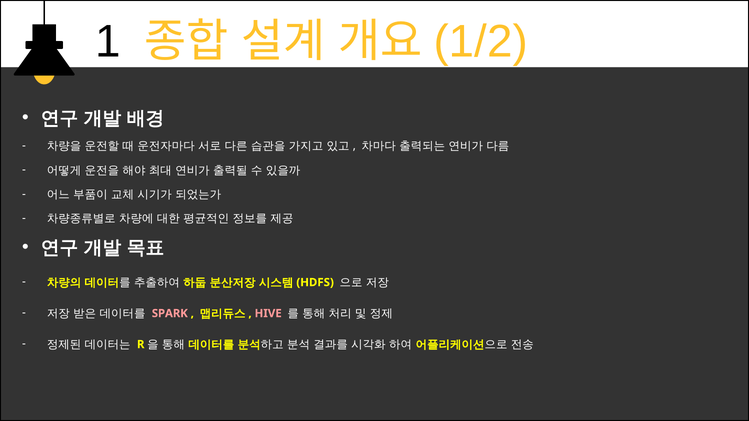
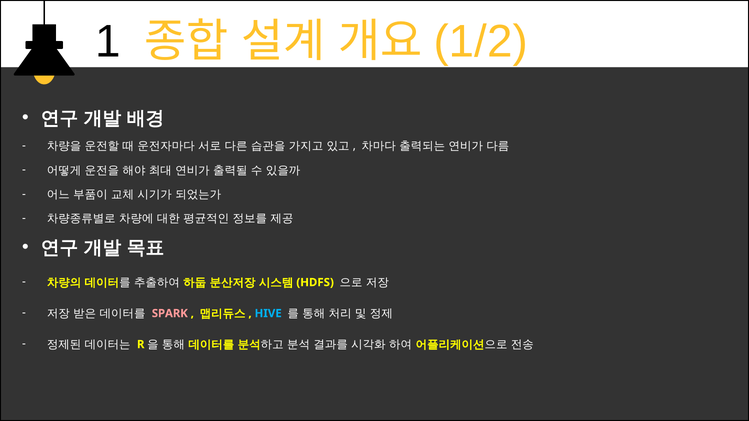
HIVE colour: pink -> light blue (268, 314)
